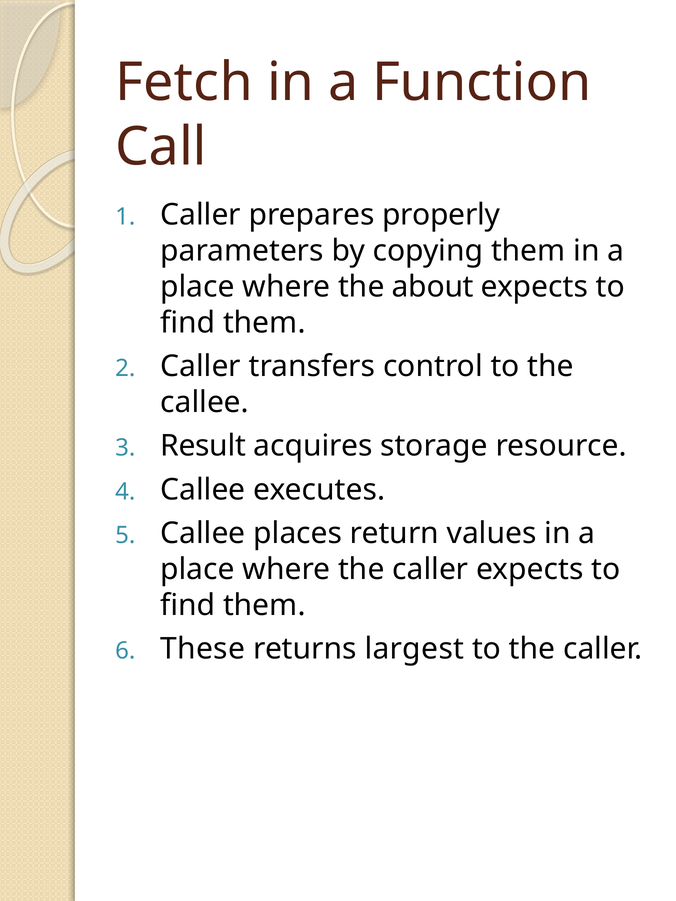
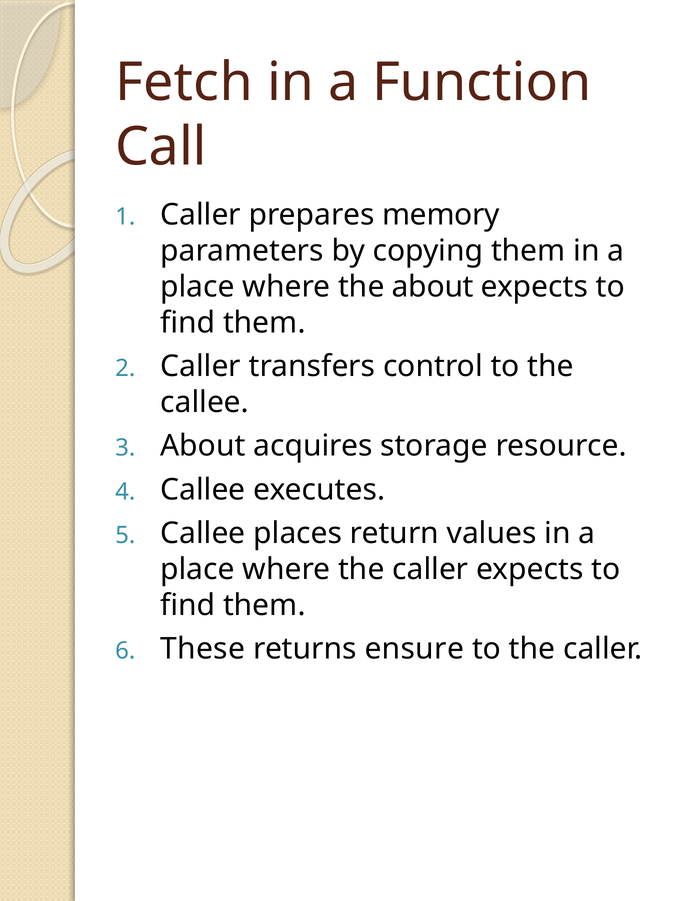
properly: properly -> memory (441, 215)
Result: Result -> About (203, 446)
largest: largest -> ensure (414, 649)
